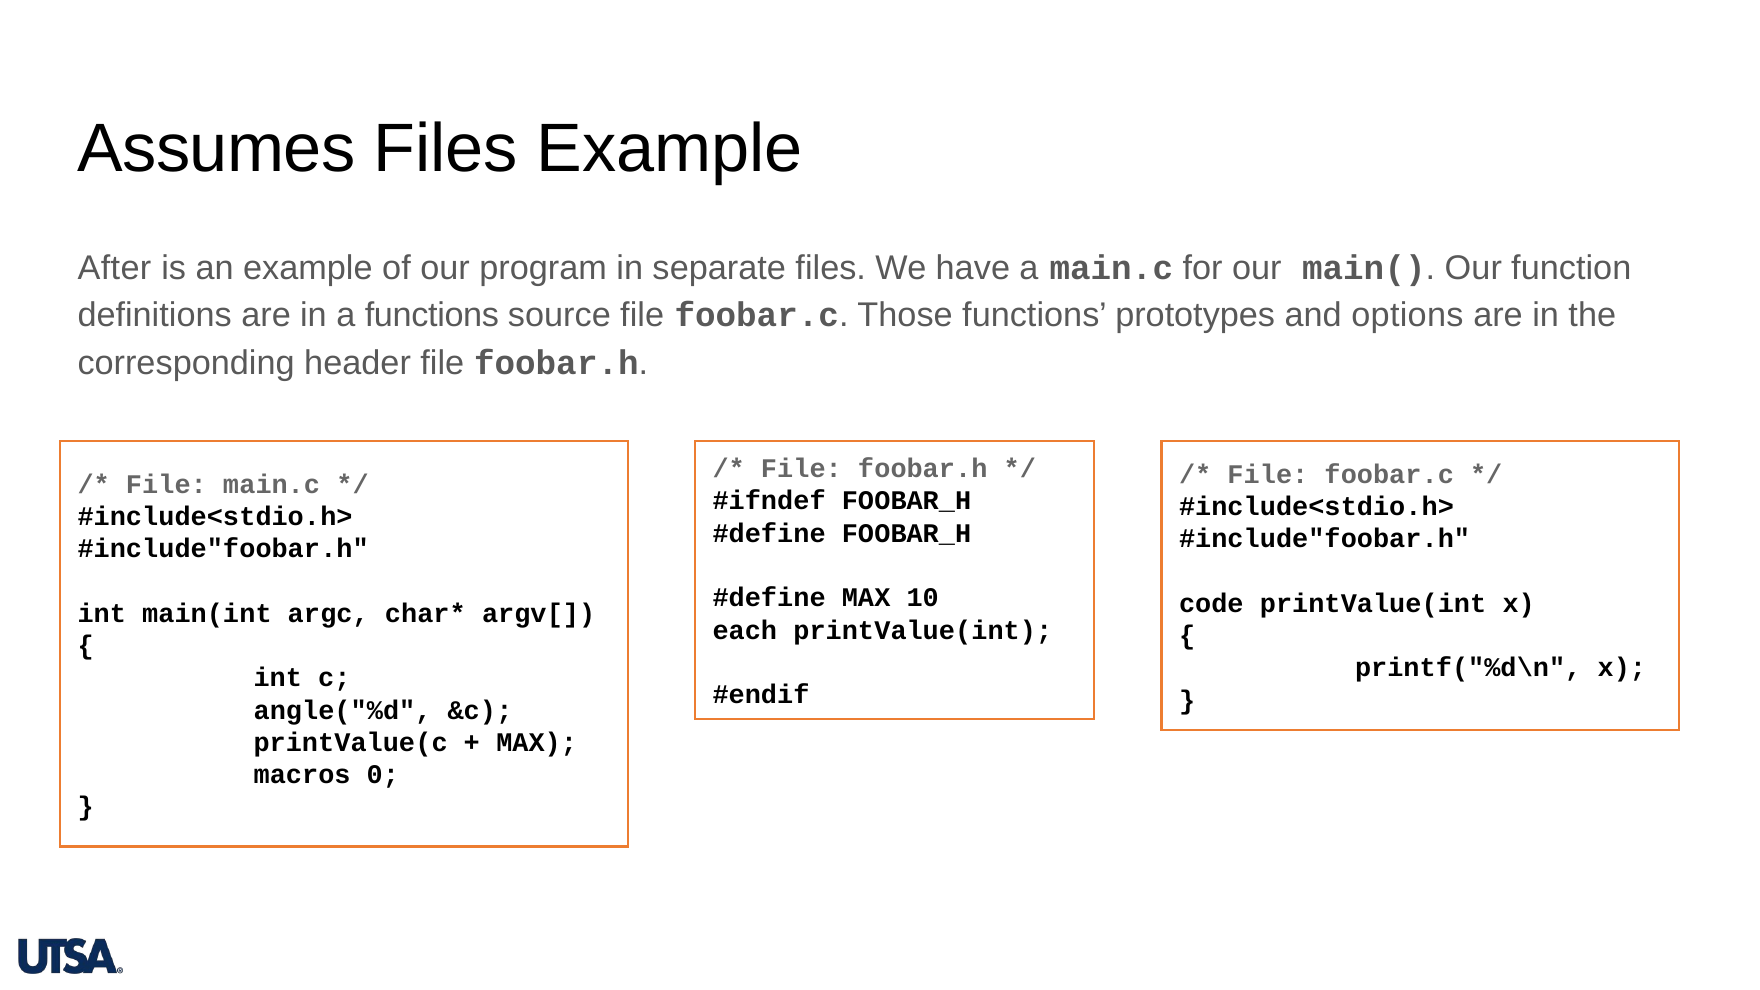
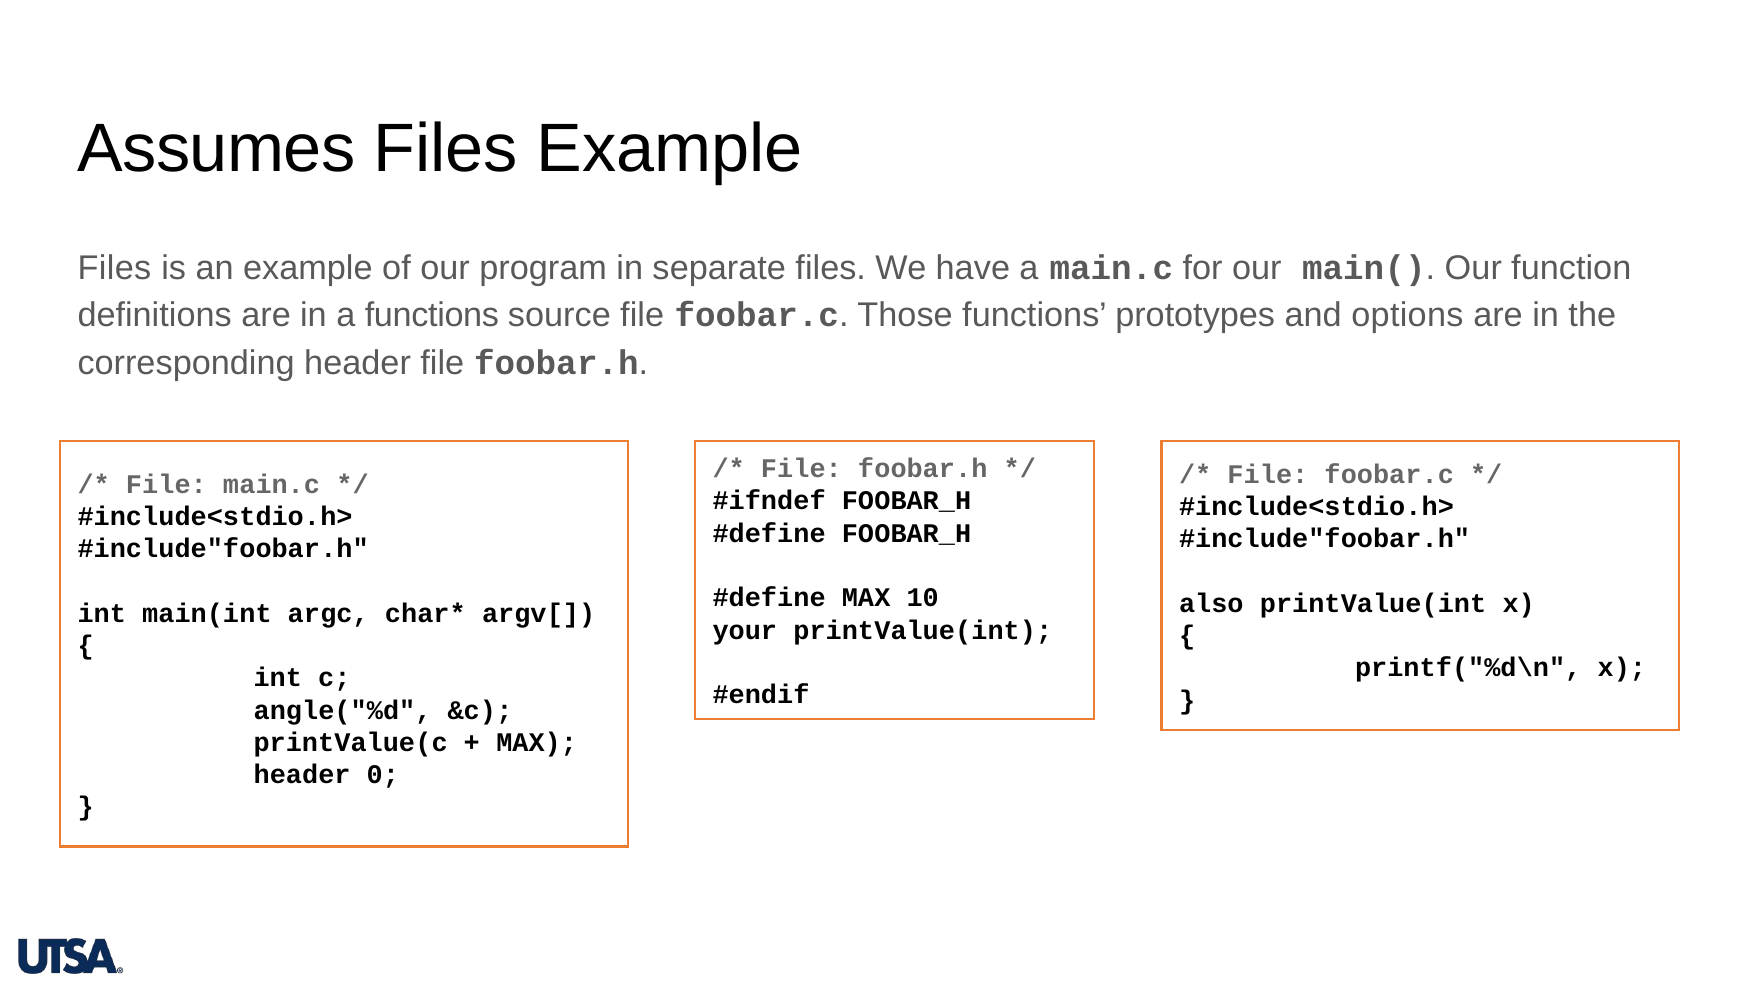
After: After -> Files (115, 268)
code: code -> also (1211, 604)
each: each -> your (745, 630)
macros: macros -> header (302, 775)
